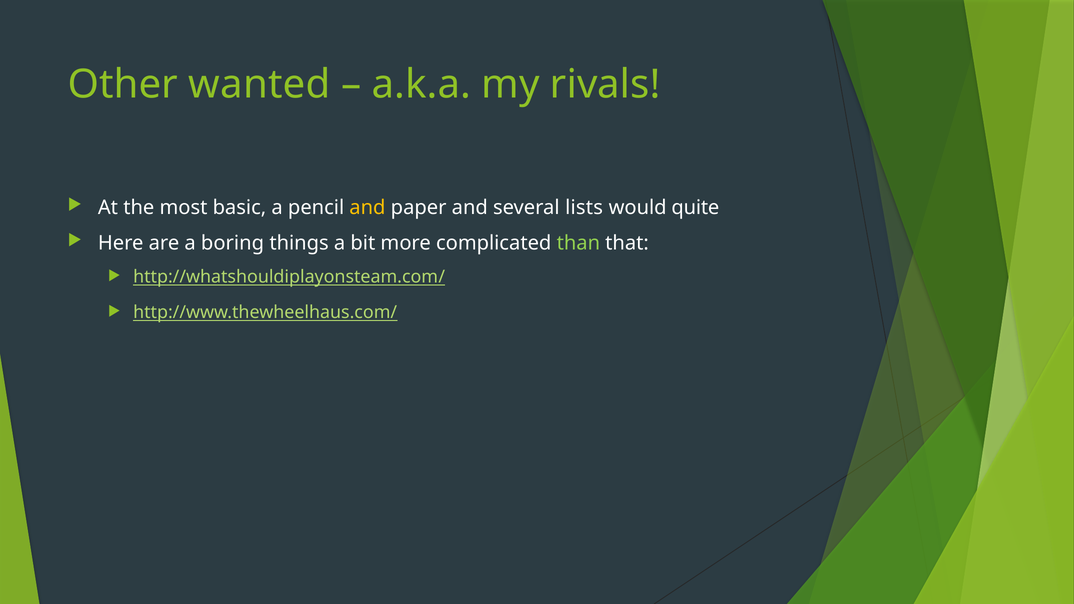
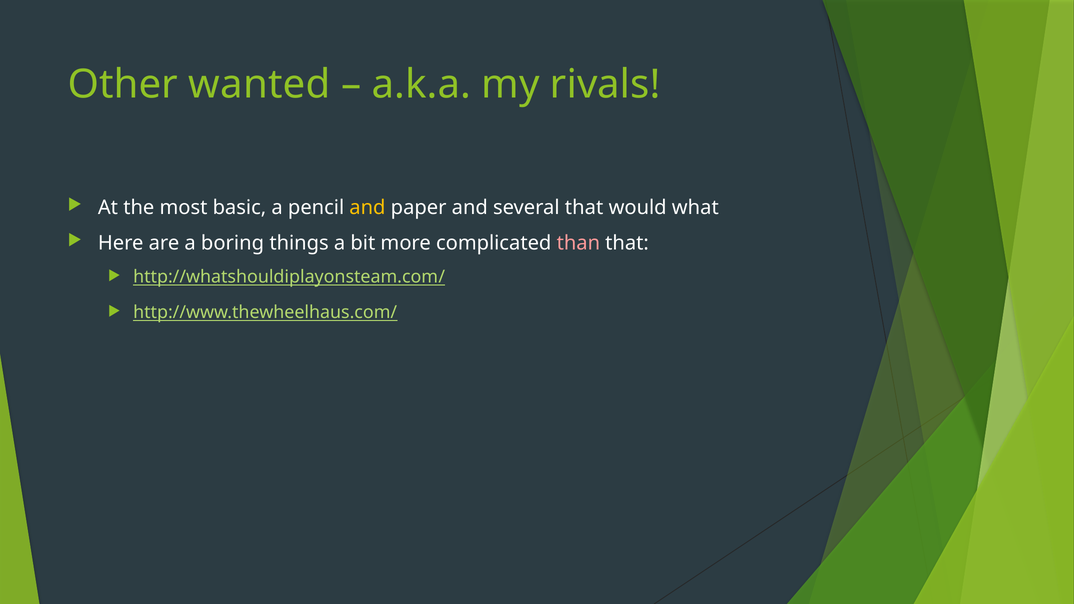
several lists: lists -> that (584, 208)
quite: quite -> what (695, 208)
than colour: light green -> pink (578, 243)
